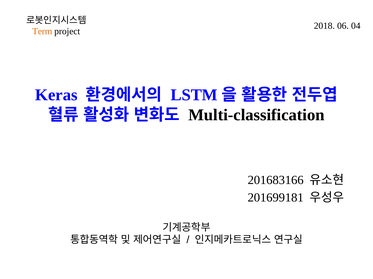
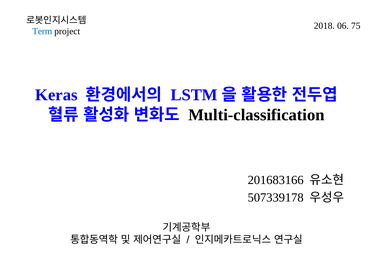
04: 04 -> 75 (356, 26)
Term colour: orange -> blue (42, 31)
201699181: 201699181 -> 507339178 (276, 198)
